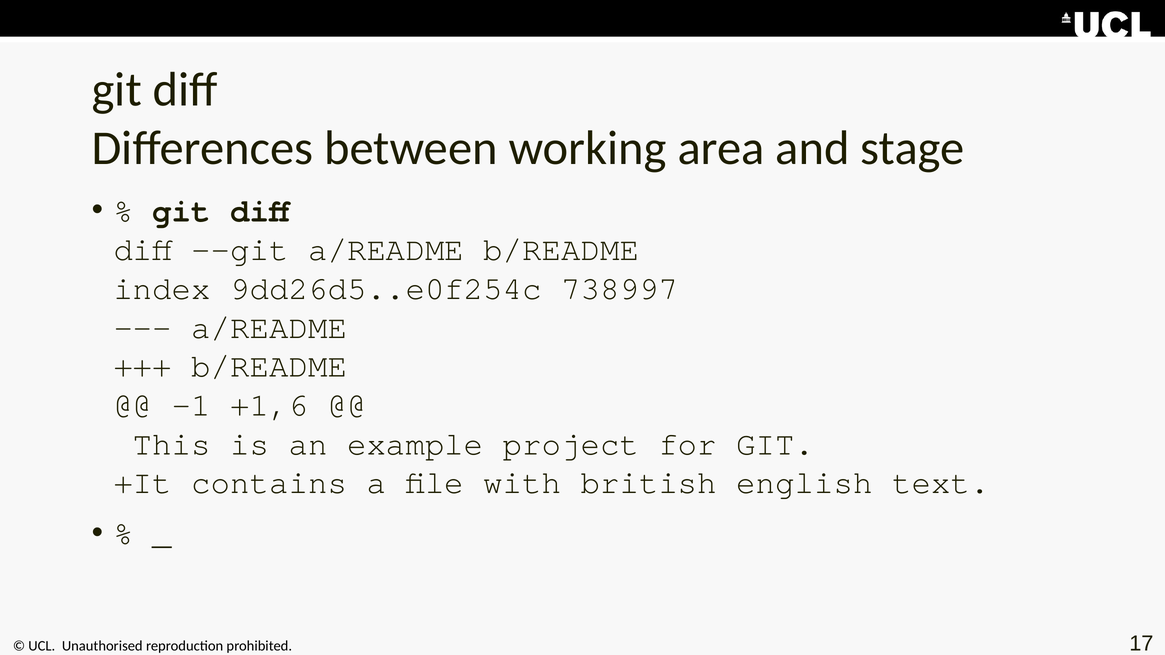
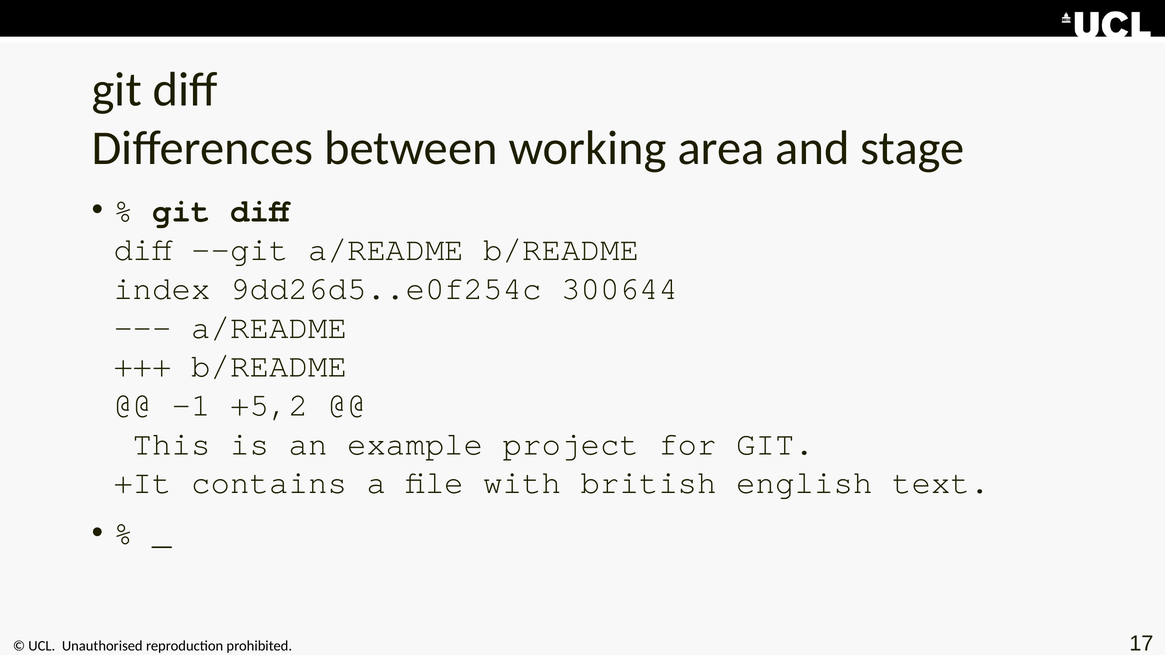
738997: 738997 -> 300644 (620, 289)
+1,6: +1,6 -> +5,2 (269, 405)
